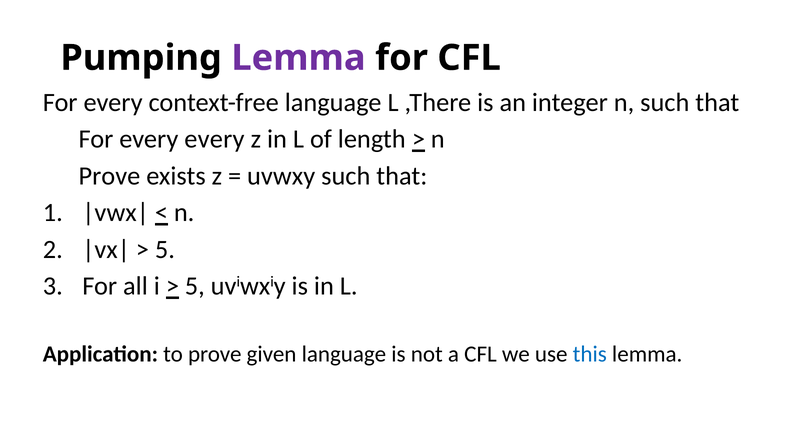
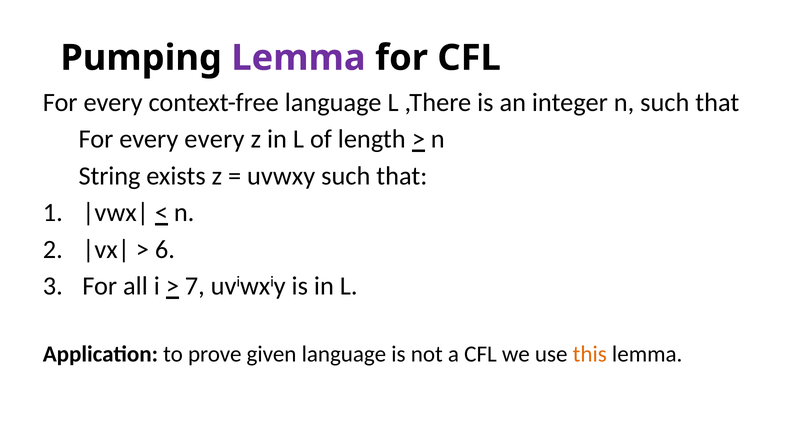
Prove: Prove -> String (109, 176)
5: 5 -> 6 (165, 249)
5: 5 -> 7 (195, 286)
this colour: blue -> orange (590, 354)
